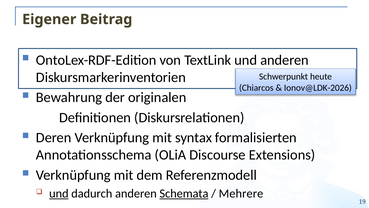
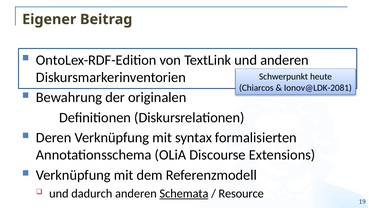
Ionov@LDK-2026: Ionov@LDK-2026 -> Ionov@LDK-2081 (318, 88)
und underline: present -> none (59, 193)
Mehrere: Mehrere -> Resource (241, 193)
